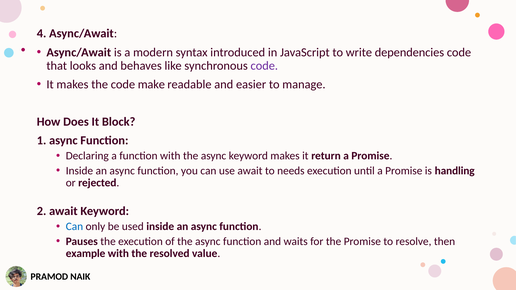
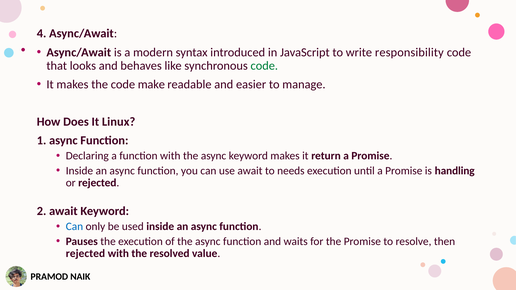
dependencies: dependencies -> responsibility (409, 52)
code colour: purple -> green (264, 66)
Block: Block -> Linux (119, 122)
example: example -> rejected (85, 254)
